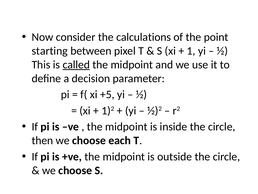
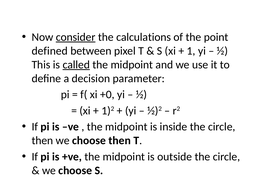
consider underline: none -> present (76, 37)
starting: starting -> defined (50, 51)
+5: +5 -> +0 (107, 94)
choose each: each -> then (120, 140)
